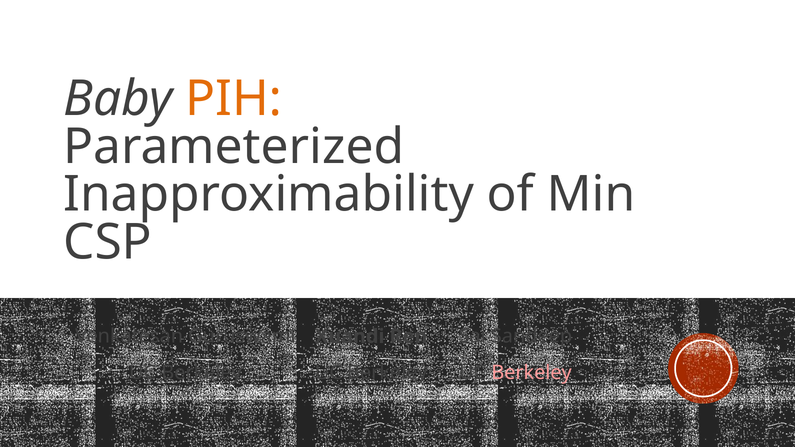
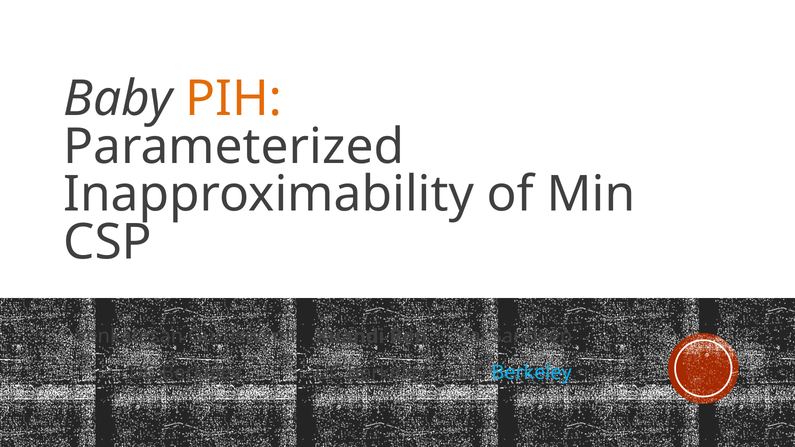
Berkeley colour: pink -> light blue (532, 373)
